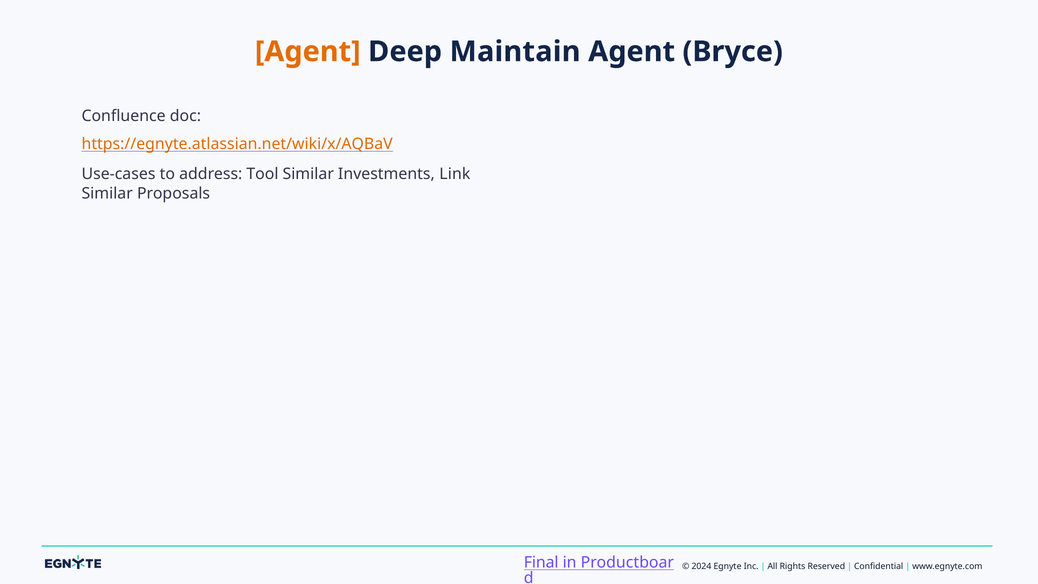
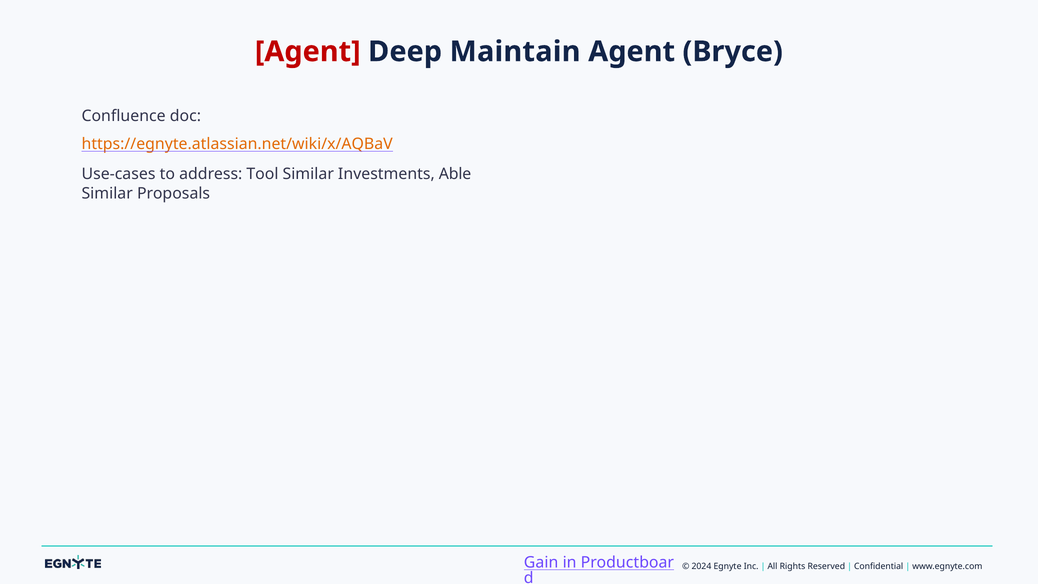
Agent colour: orange -> red (308, 52)
Link: Link -> Able (455, 174)
Final: Final -> Gain (541, 562)
